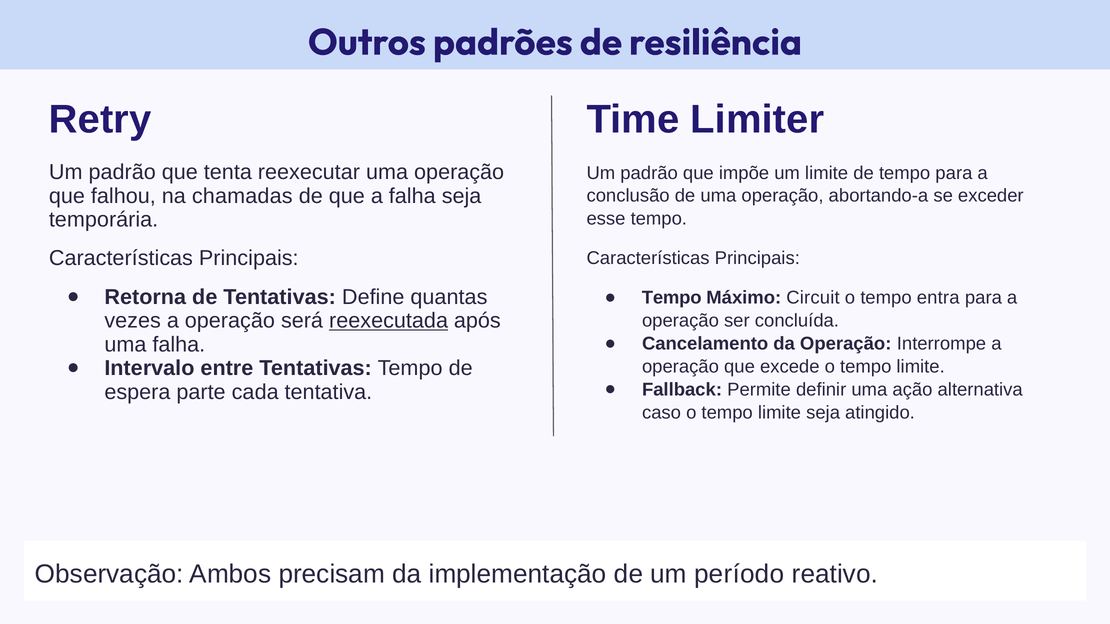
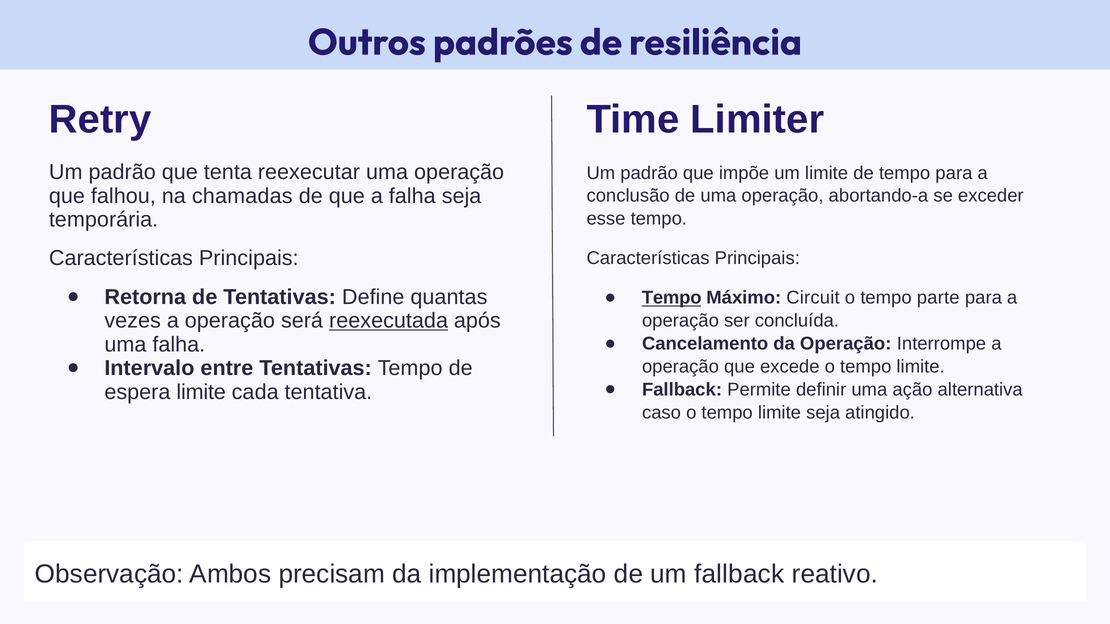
Tempo underline: none -> present (672, 298)
entra: entra -> parte (938, 298)
espera parte: parte -> limite (201, 392)
um período: período -> fallback (739, 575)
